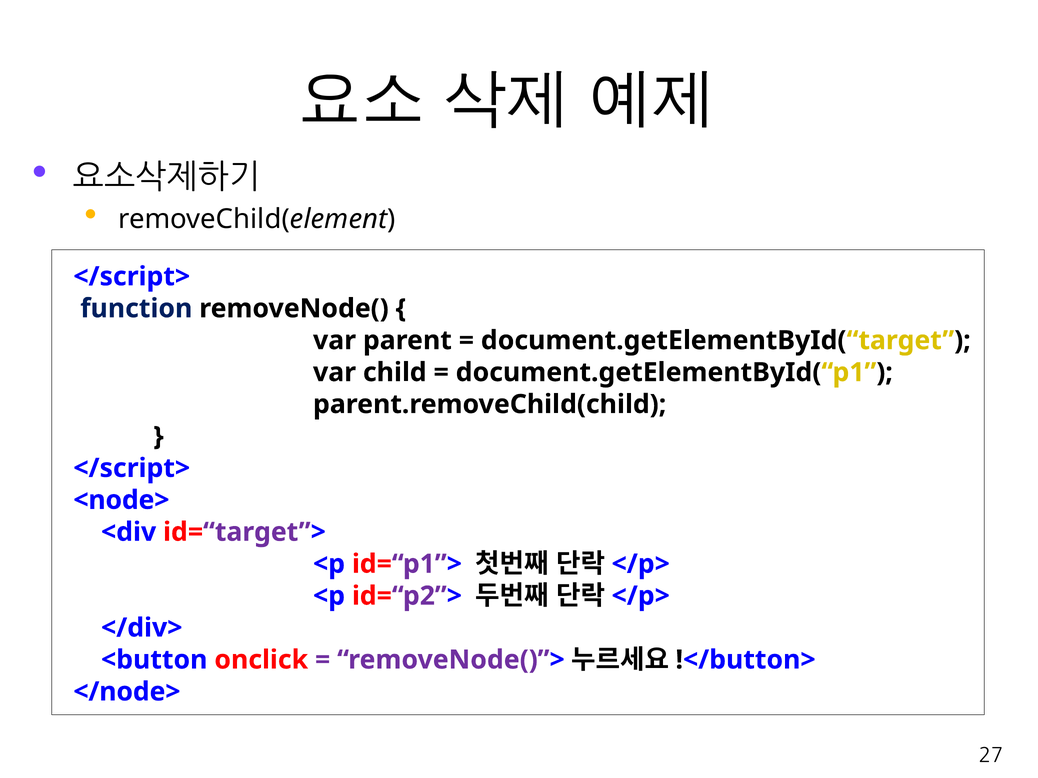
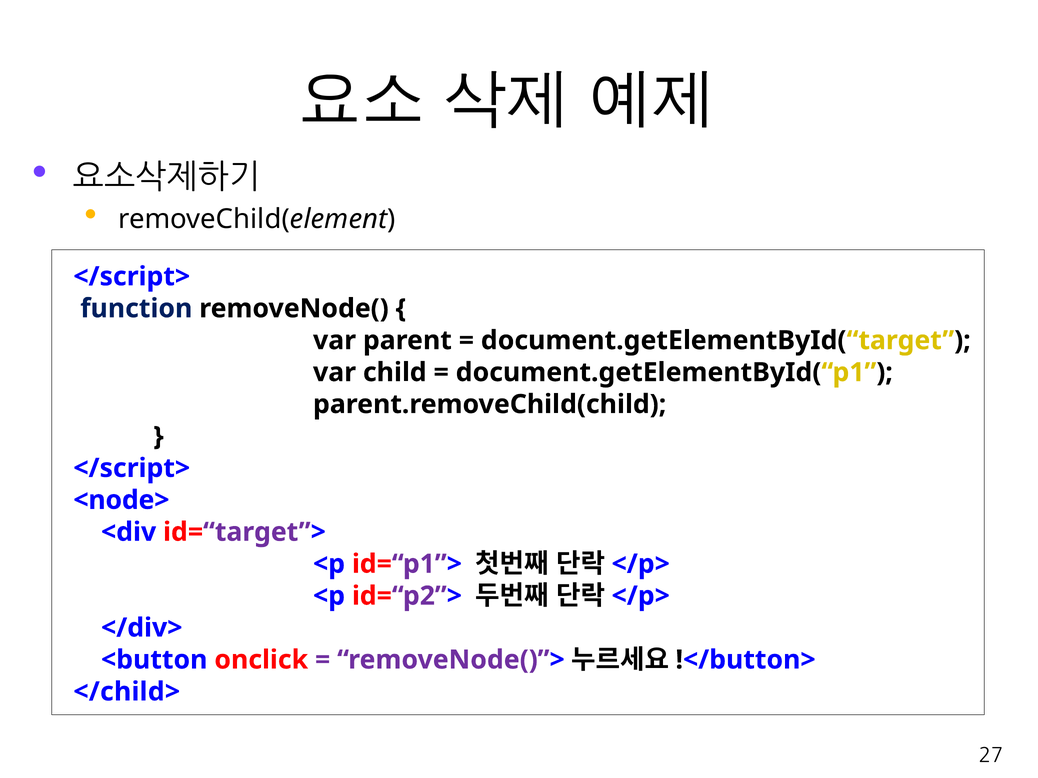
</node>: </node> -> </child> (127, 692)
